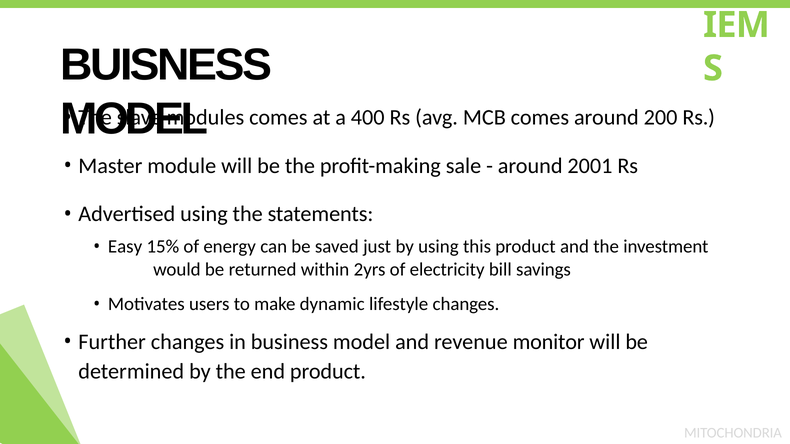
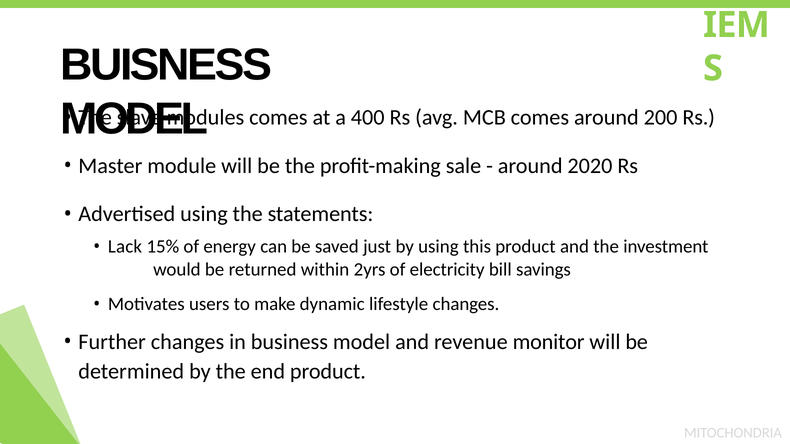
2001: 2001 -> 2020 (590, 166)
Easy: Easy -> Lack (125, 247)
